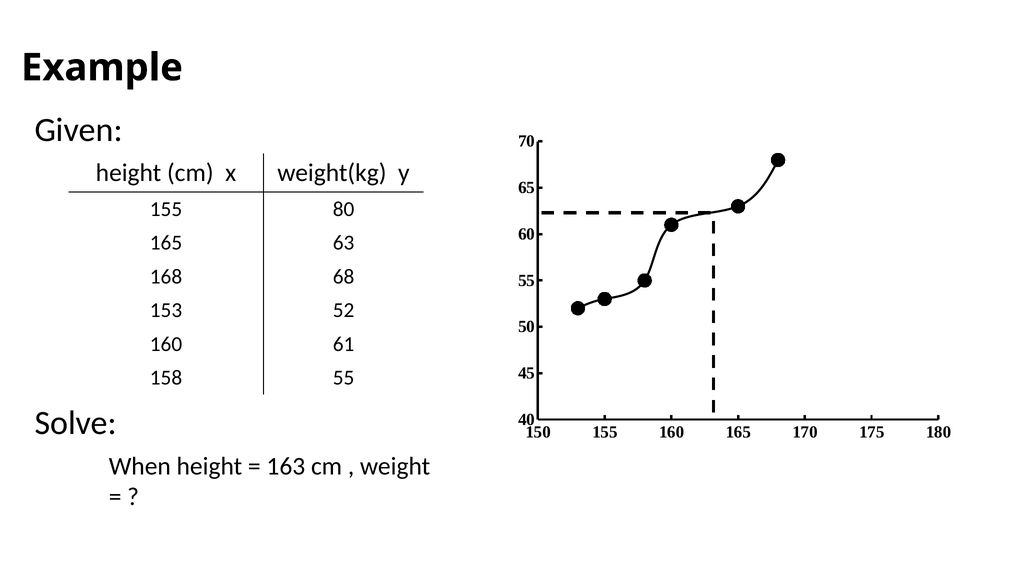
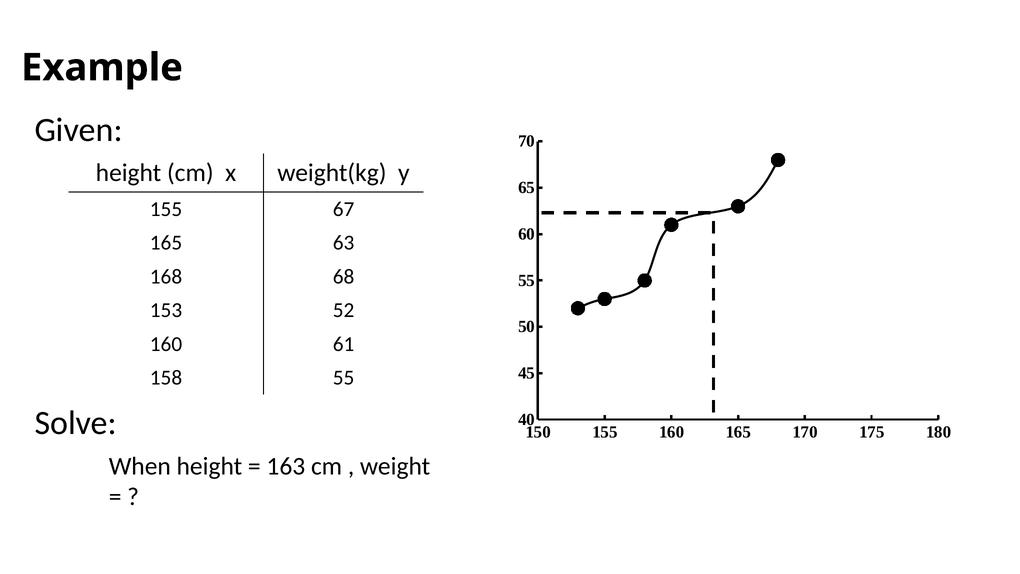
80: 80 -> 67 (344, 209)
